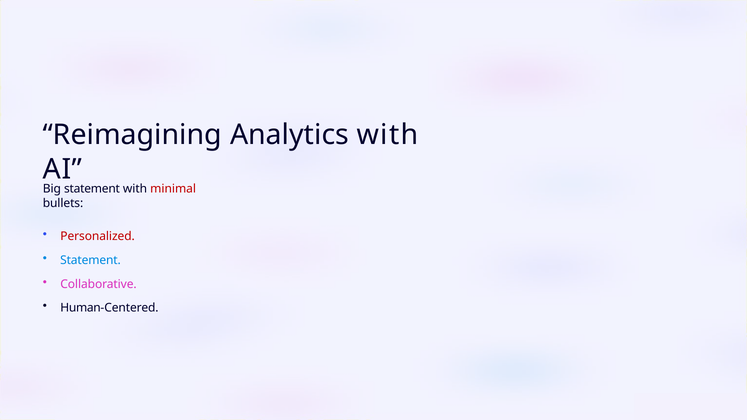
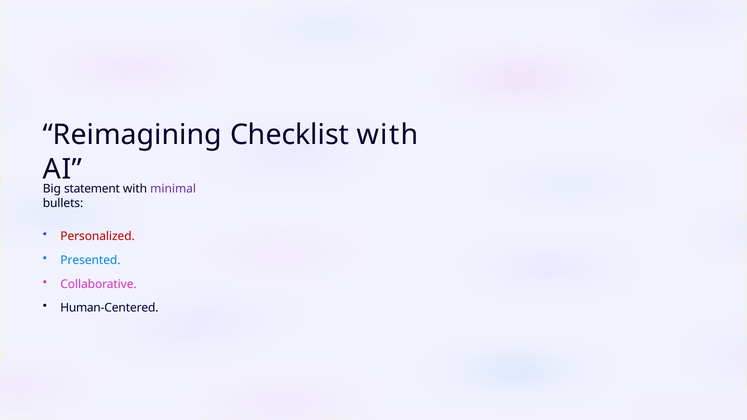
Analytics: Analytics -> Checklist (290, 135)
minimal colour: red -> purple (173, 189)
Statement: Statement -> Presented (90, 260)
